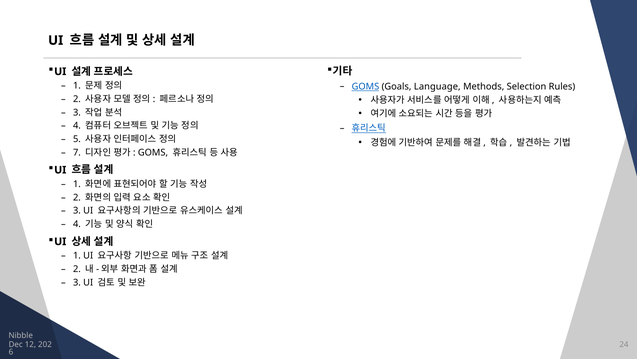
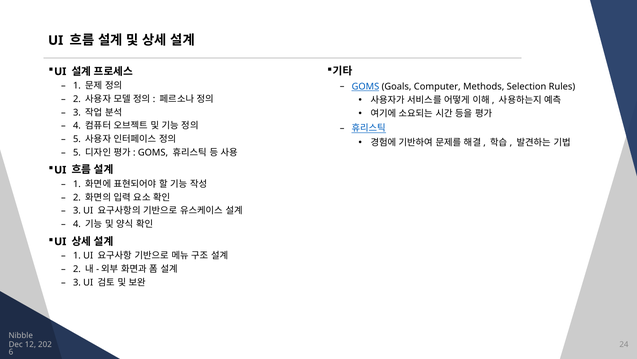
Language: Language -> Computer (437, 86)
7: 7 -> 5 (77, 152)
